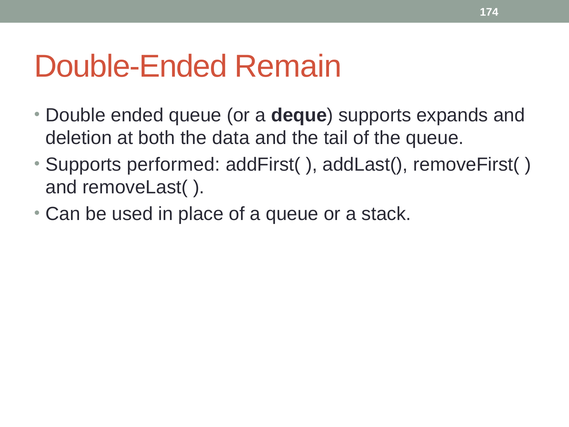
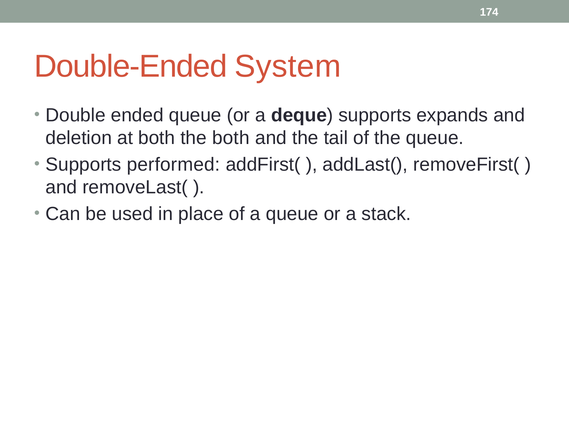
Remain: Remain -> System (288, 66)
the data: data -> both (231, 138)
